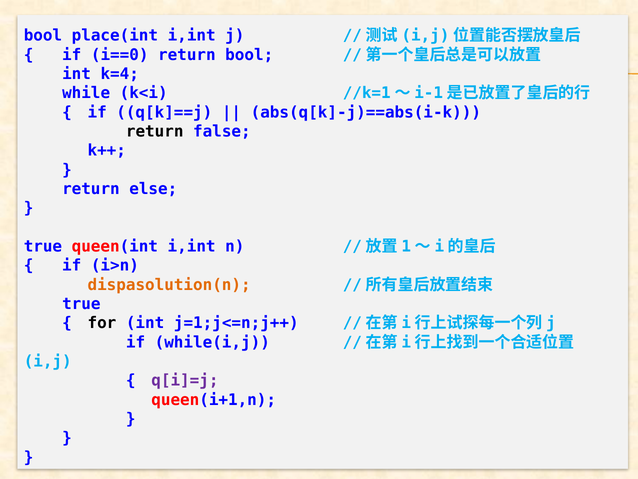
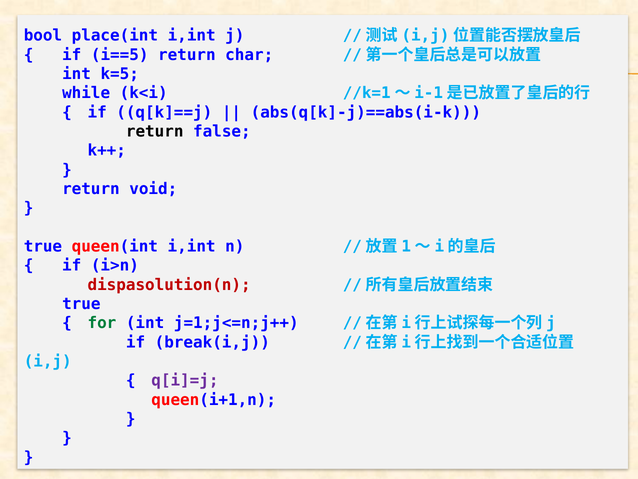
i==0: i==0 -> i==5 (120, 55)
return bool: bool -> char (249, 55)
k=4: k=4 -> k=5 (120, 74)
else: else -> void (153, 189)
dispasolution(n colour: orange -> red (169, 284)
for colour: black -> green (102, 323)
while(i,j: while(i,j -> break(i,j (212, 342)
